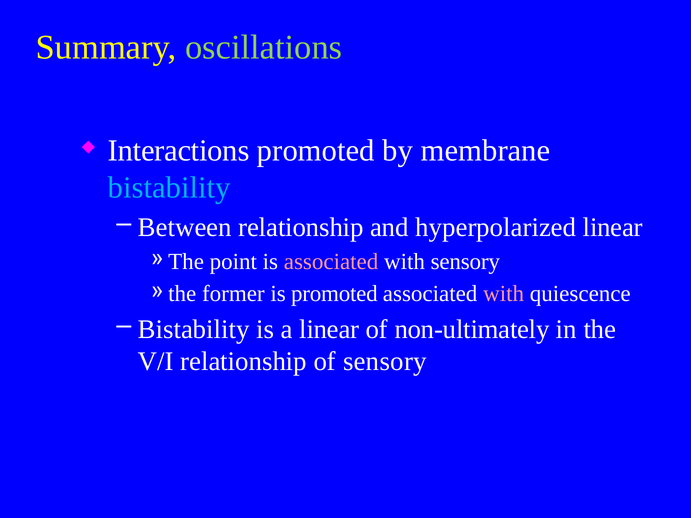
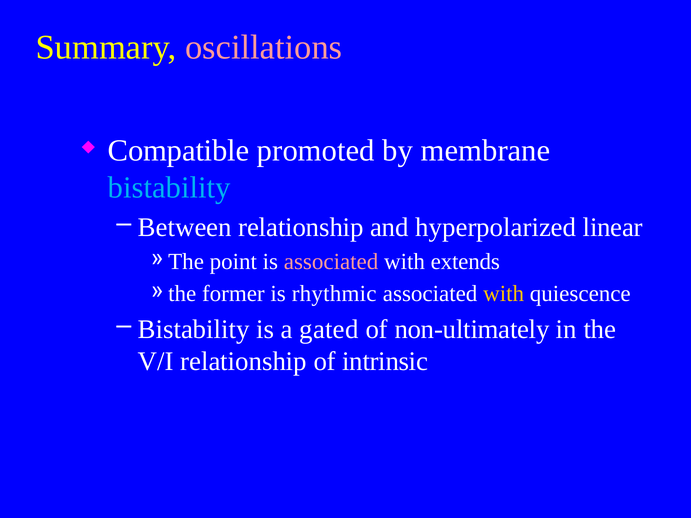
oscillations colour: light green -> pink (264, 47)
Interactions: Interactions -> Compatible (179, 151)
with sensory: sensory -> extends (465, 262)
is promoted: promoted -> rhythmic (334, 294)
with colour: pink -> yellow (504, 294)
a linear: linear -> gated (329, 329)
of sensory: sensory -> intrinsic (385, 362)
